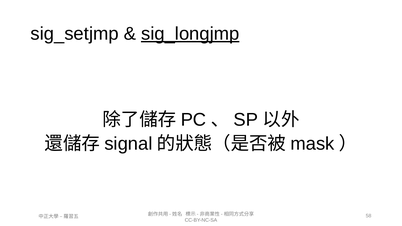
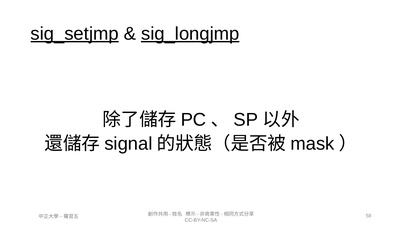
sig_setjmp underline: none -> present (75, 34)
